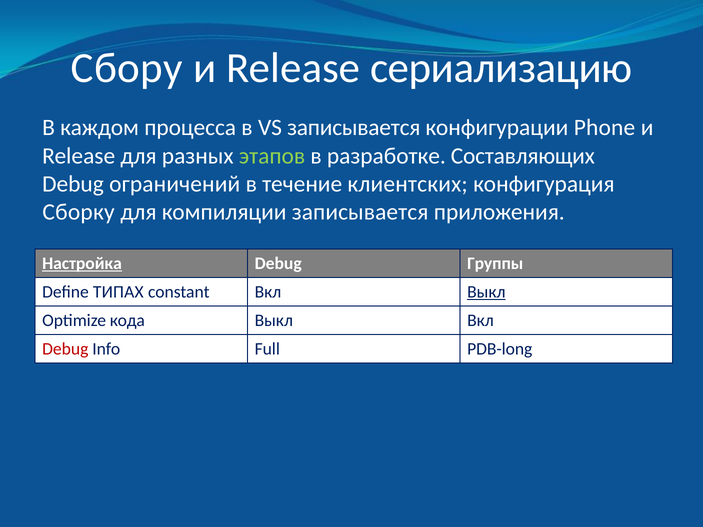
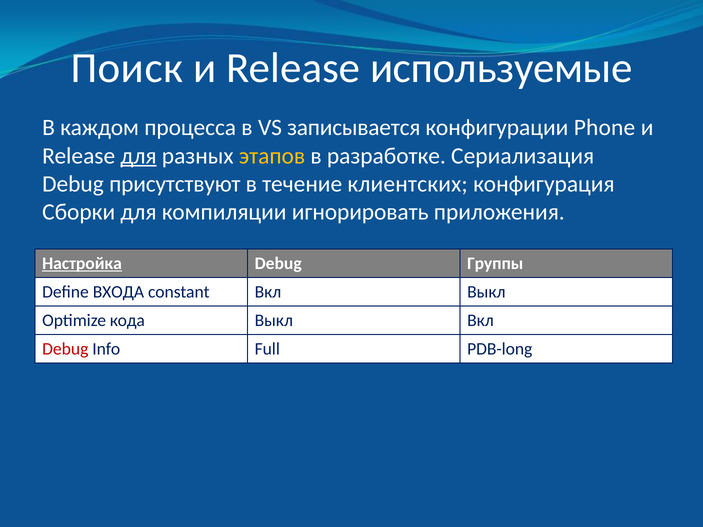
Сбору: Сбору -> Поиск (127, 68)
сериализацию: сериализацию -> используемые (501, 68)
для underline: none -> present (139, 156)
этапов colour: light green -> yellow (272, 156)
Составляющих: Составляющих -> Сериализация (523, 156)
ограничений: ограничений -> присутствуют (175, 184)
Сборку: Сборку -> Сборки (79, 212)
компиляции записывается: записывается -> игнорировать (360, 212)
ТИПАХ: ТИПАХ -> ВХОДА (118, 292)
Выкл underline: present -> none (486, 292)
